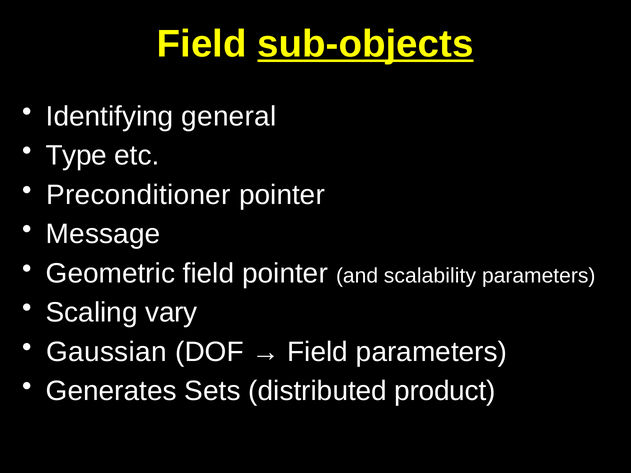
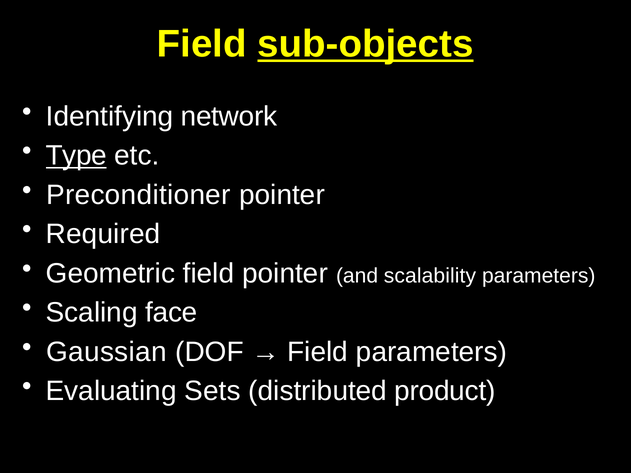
general: general -> network (229, 116)
Type underline: none -> present (76, 156)
Message: Message -> Required (103, 234)
vary: vary -> face (171, 313)
Generates: Generates -> Evaluating (111, 391)
